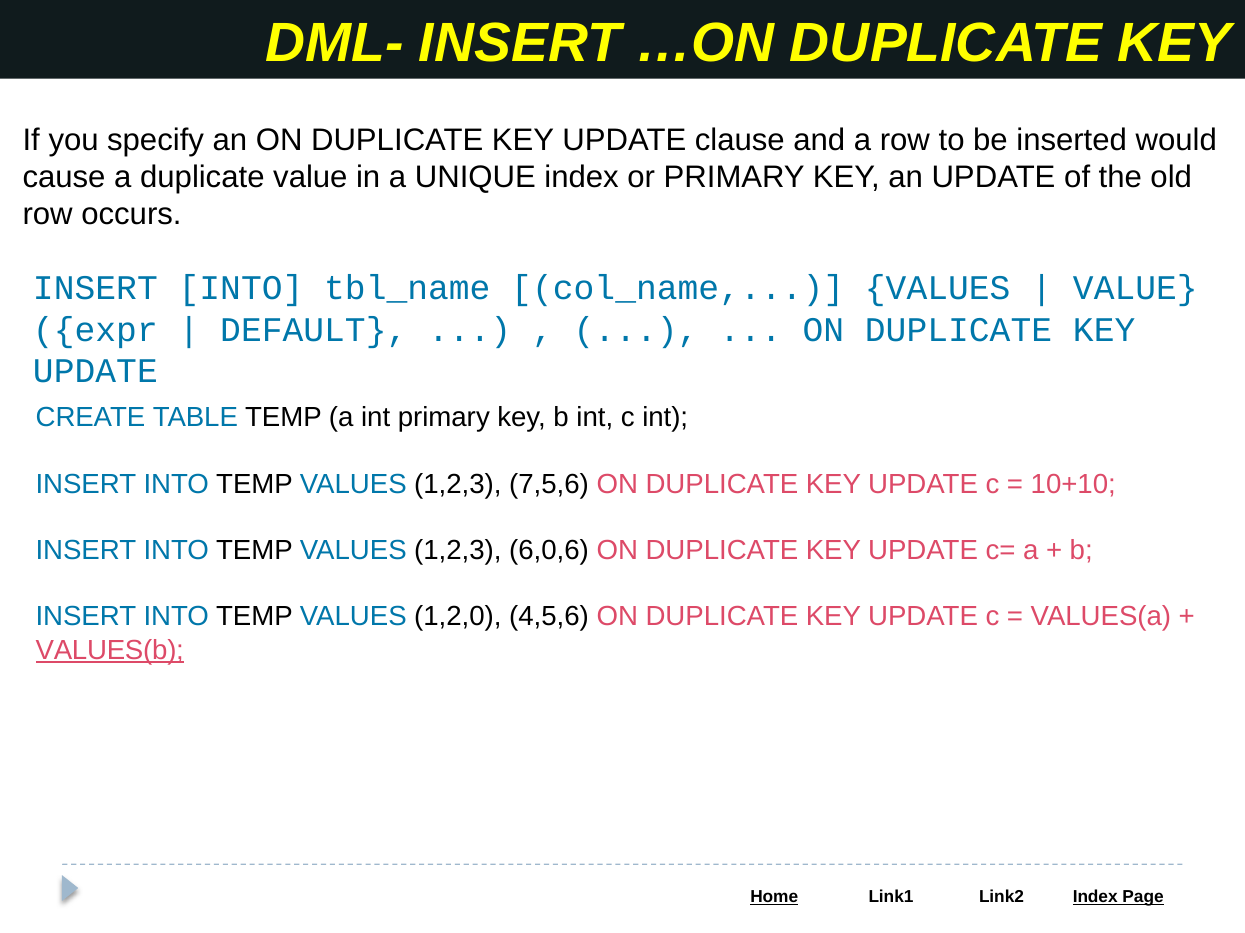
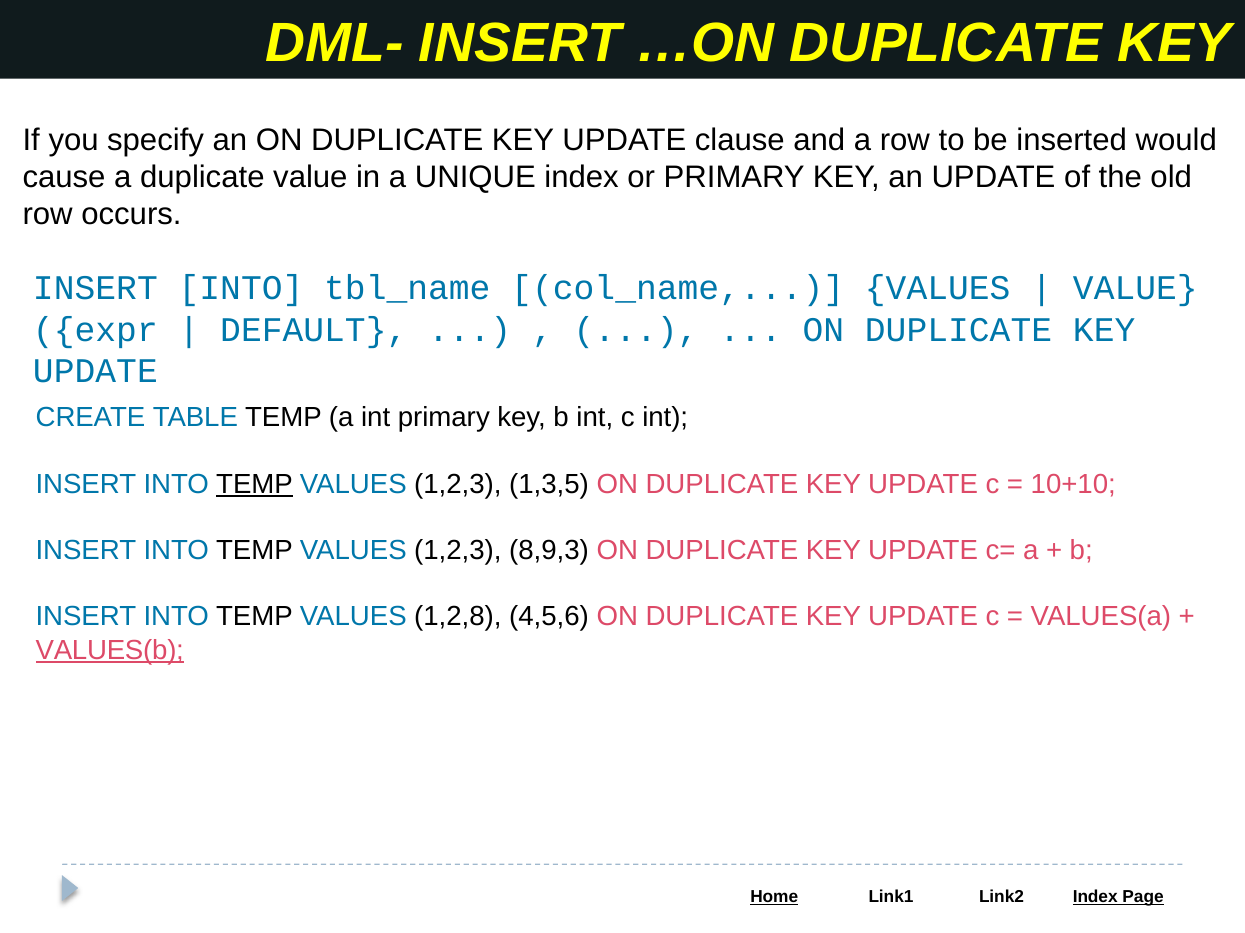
TEMP underline: none -> present (254, 485)
7,5,6: 7,5,6 -> 1,3,5 (549, 485)
6,0,6: 6,0,6 -> 8,9,3 (549, 551)
1,2,0: 1,2,0 -> 1,2,8 (458, 617)
